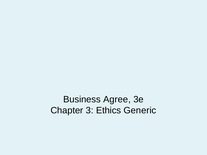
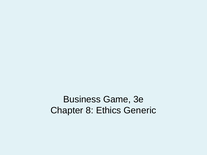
Agree: Agree -> Game (117, 99)
3: 3 -> 8 (90, 111)
